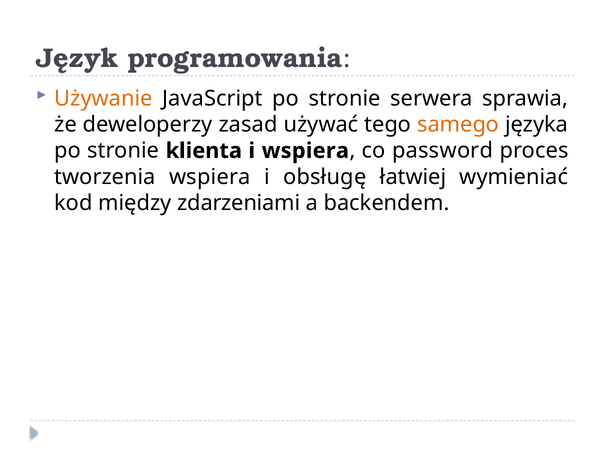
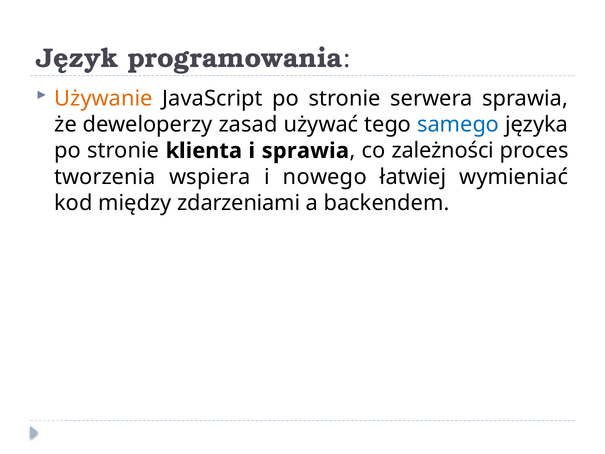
samego colour: orange -> blue (458, 124)
i wspiera: wspiera -> sprawia (305, 151)
password: password -> zależności (443, 151)
obsługę: obsługę -> nowego (325, 177)
